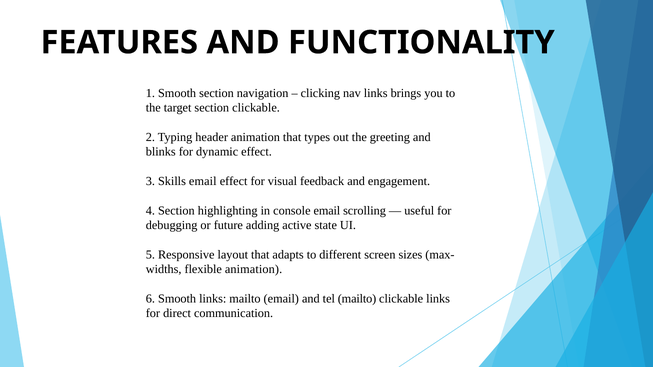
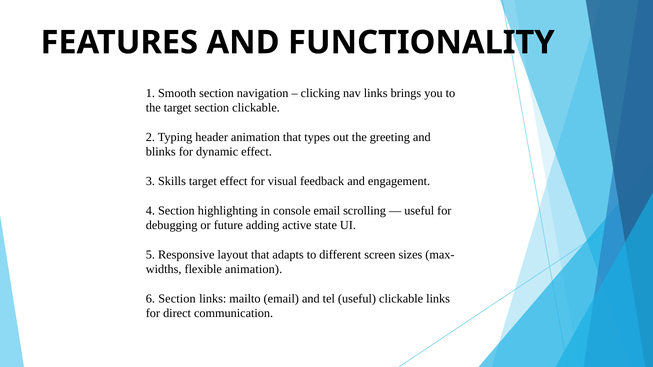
Skills email: email -> target (203, 181)
6 Smooth: Smooth -> Section (177, 299)
tel mailto: mailto -> useful (357, 299)
